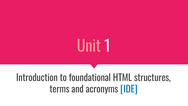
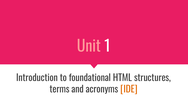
IDE colour: blue -> orange (129, 89)
